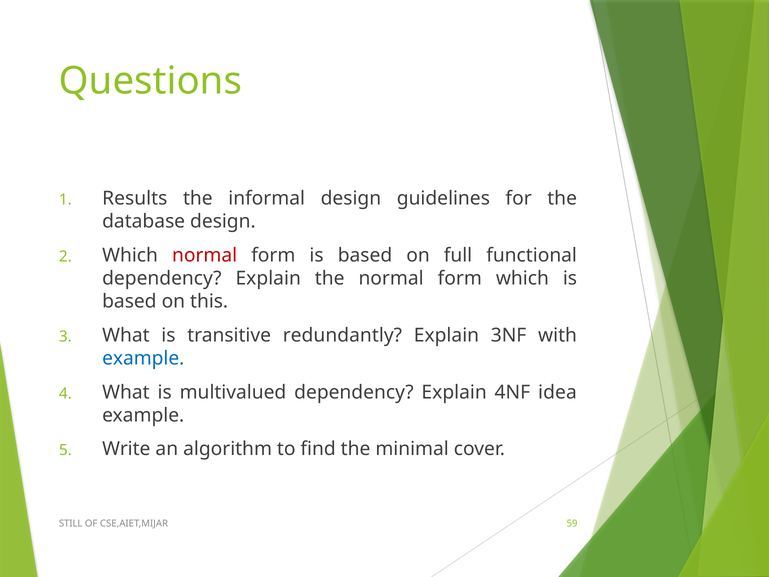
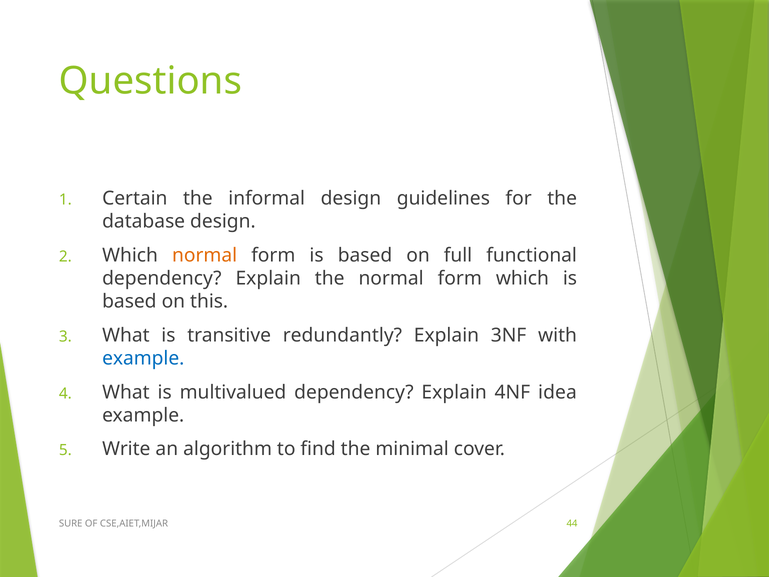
Results: Results -> Certain (135, 198)
normal colour: red -> orange (205, 255)
STILL: STILL -> SURE (71, 523)
59: 59 -> 44 (572, 523)
